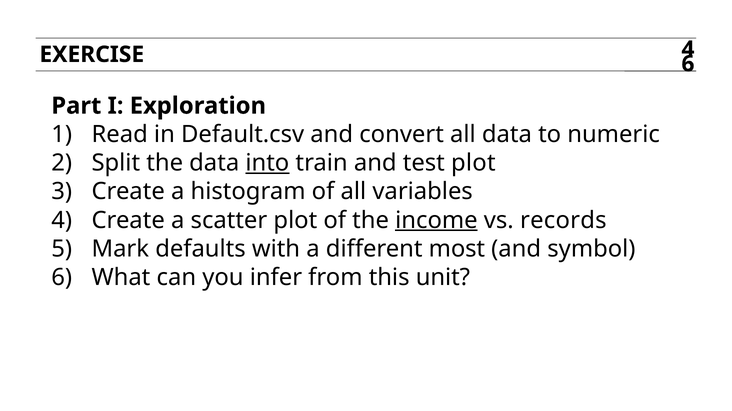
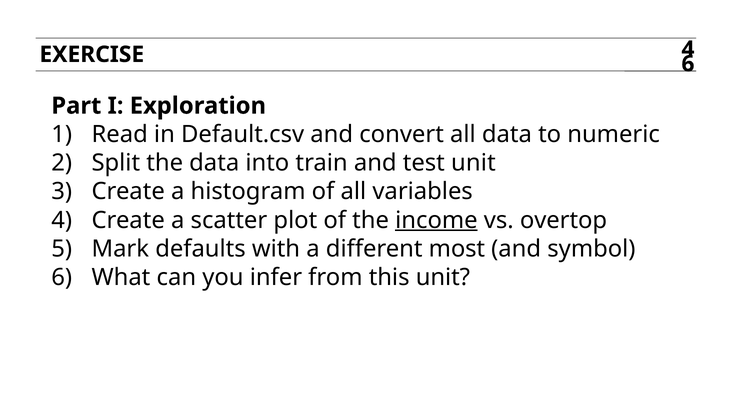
into underline: present -> none (267, 163)
test plot: plot -> unit (473, 163)
records: records -> overtop (564, 220)
